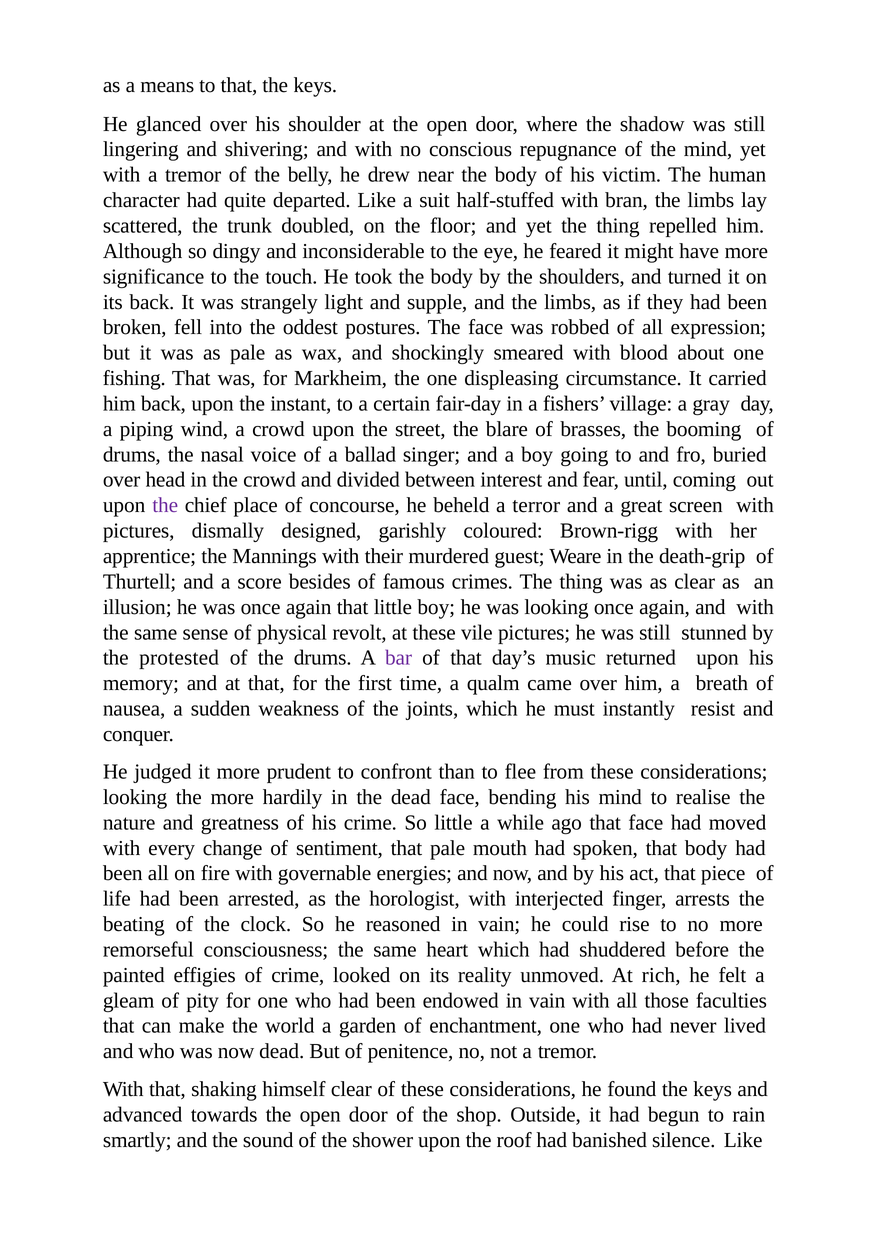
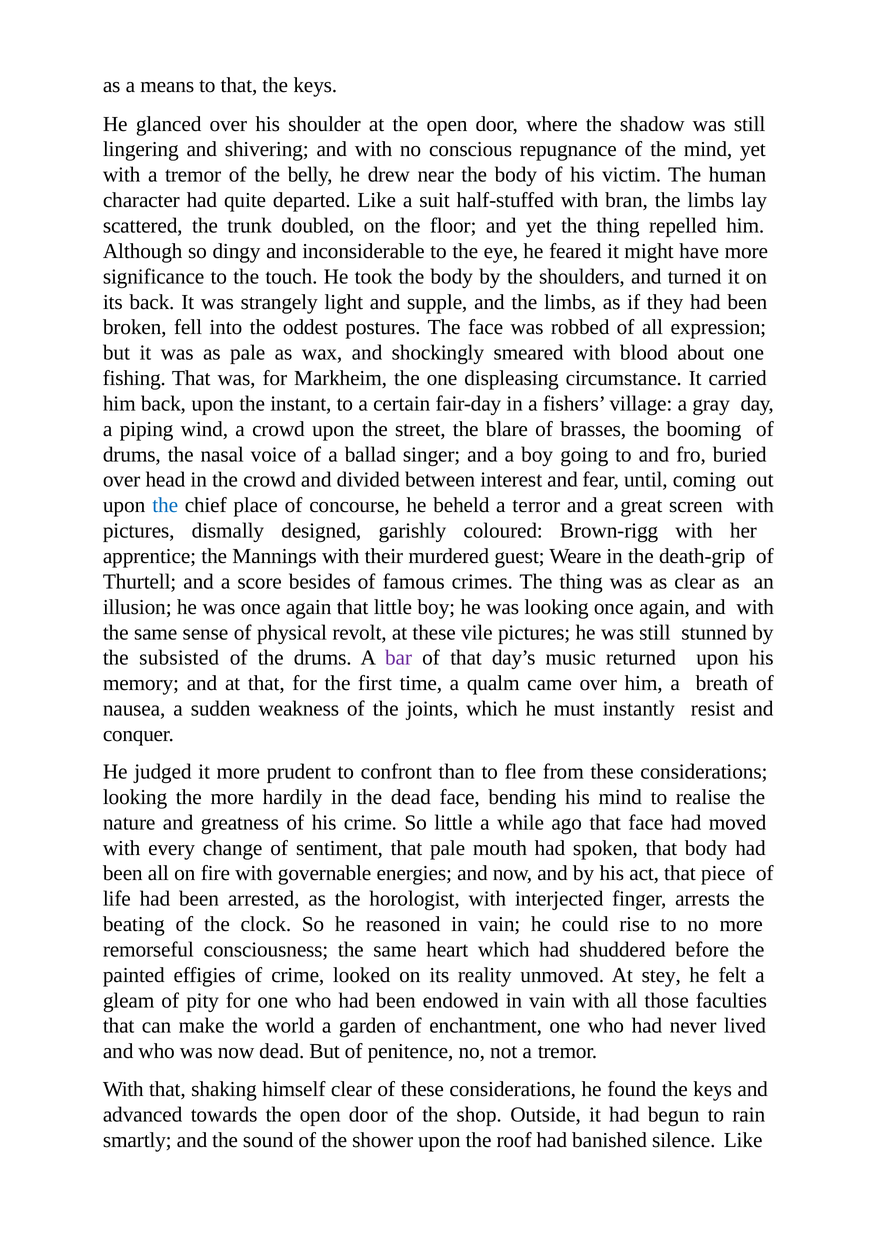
the colour: purple -> blue (165, 505)
protested: protested -> subsisted (179, 658)
rich: rich -> stey (661, 975)
